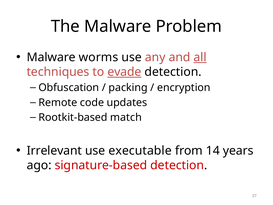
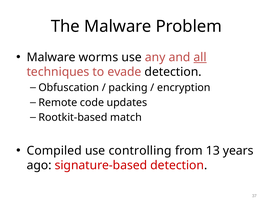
evade underline: present -> none (124, 72)
Irrelevant: Irrelevant -> Compiled (54, 150)
executable: executable -> controlling (140, 150)
14: 14 -> 13 (213, 150)
